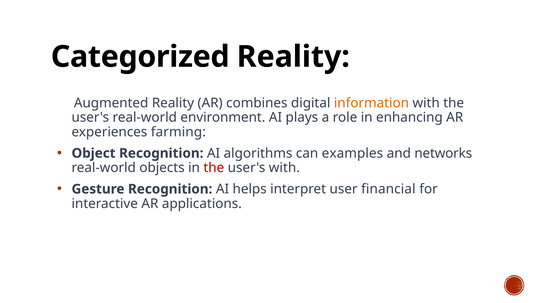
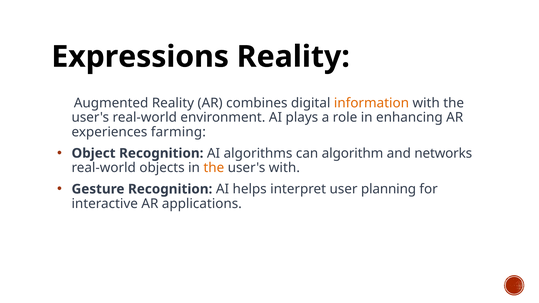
Categorized: Categorized -> Expressions (140, 57)
examples: examples -> algorithm (353, 153)
the colour: red -> orange (214, 168)
financial: financial -> planning (389, 189)
